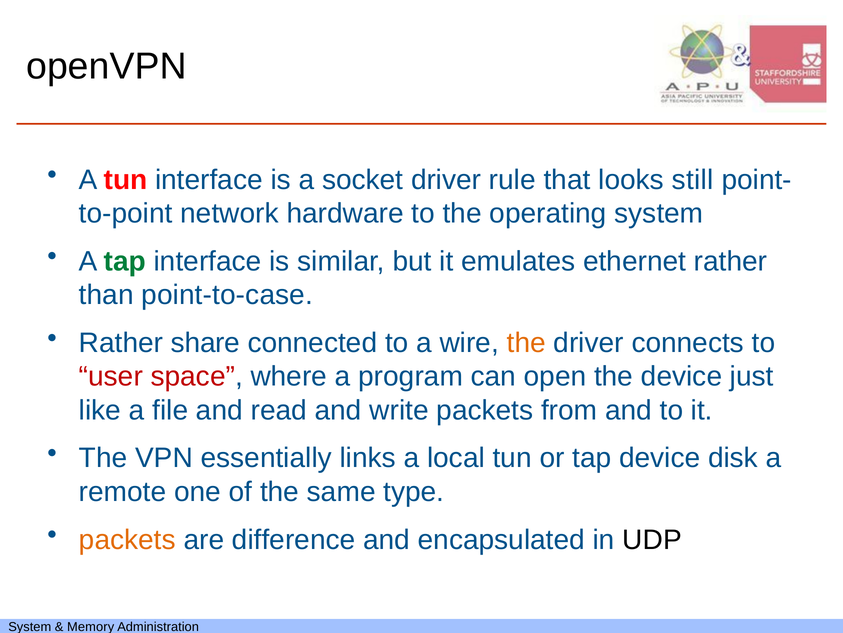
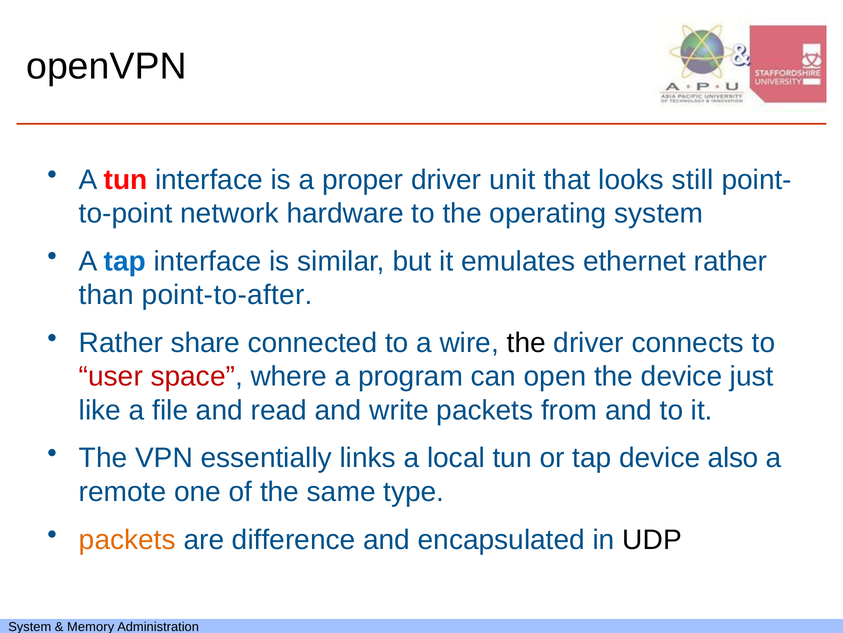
socket: socket -> proper (363, 180)
rule: rule -> unit (512, 180)
tap colour: green -> blue (125, 261)
point-to-case: point-to-case -> point-to-after (227, 295)
the colour: orange -> black (526, 342)
disk: disk -> also (733, 458)
